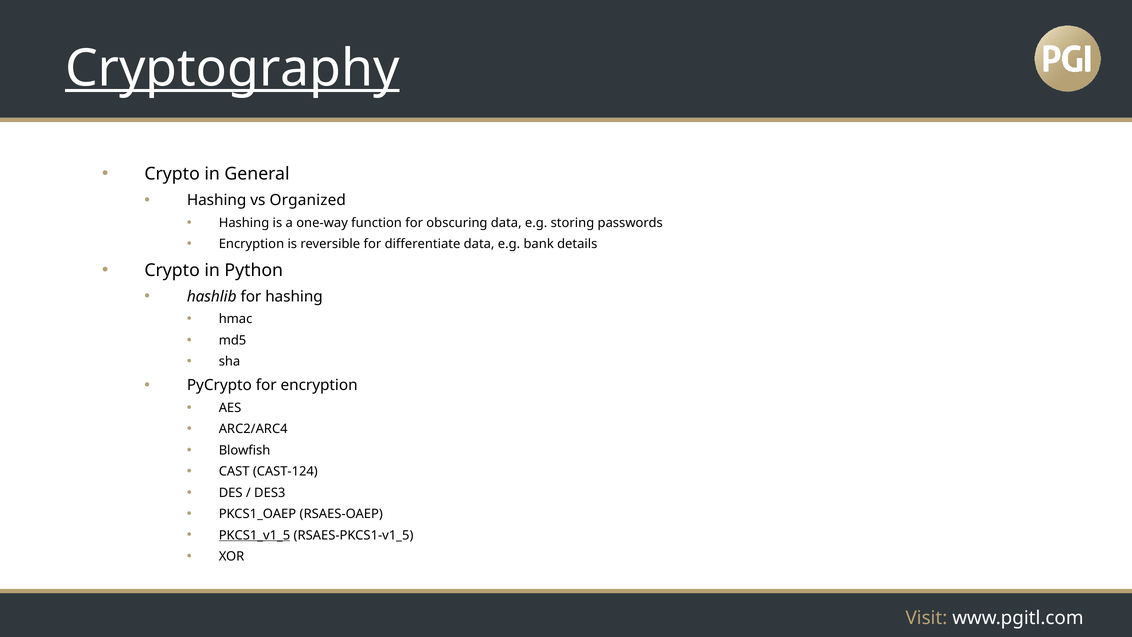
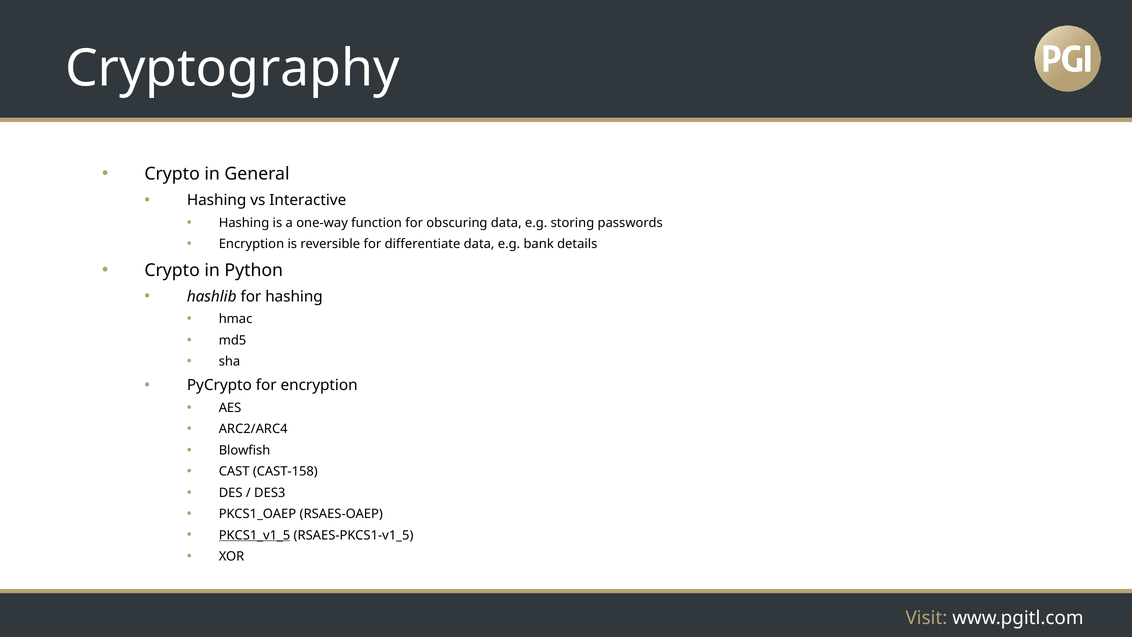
Cryptography underline: present -> none (232, 68)
Organized: Organized -> Interactive (308, 200)
CAST-124: CAST-124 -> CAST-158 (285, 471)
